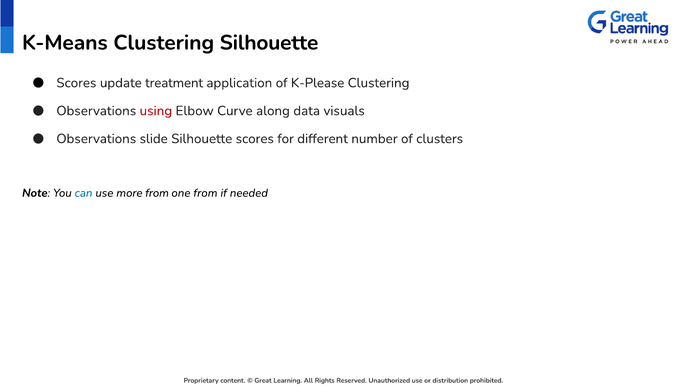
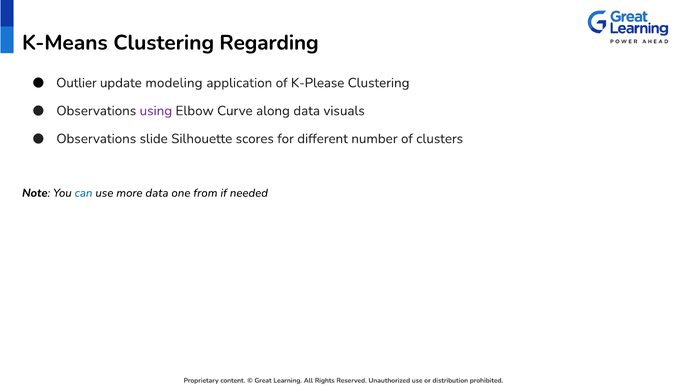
Clustering Silhouette: Silhouette -> Regarding (269, 43)
Scores: Scores -> Outlier (76, 83)
treatment: treatment -> modeling (174, 83)
using colour: red -> purple (156, 111)
more from: from -> data (157, 193)
